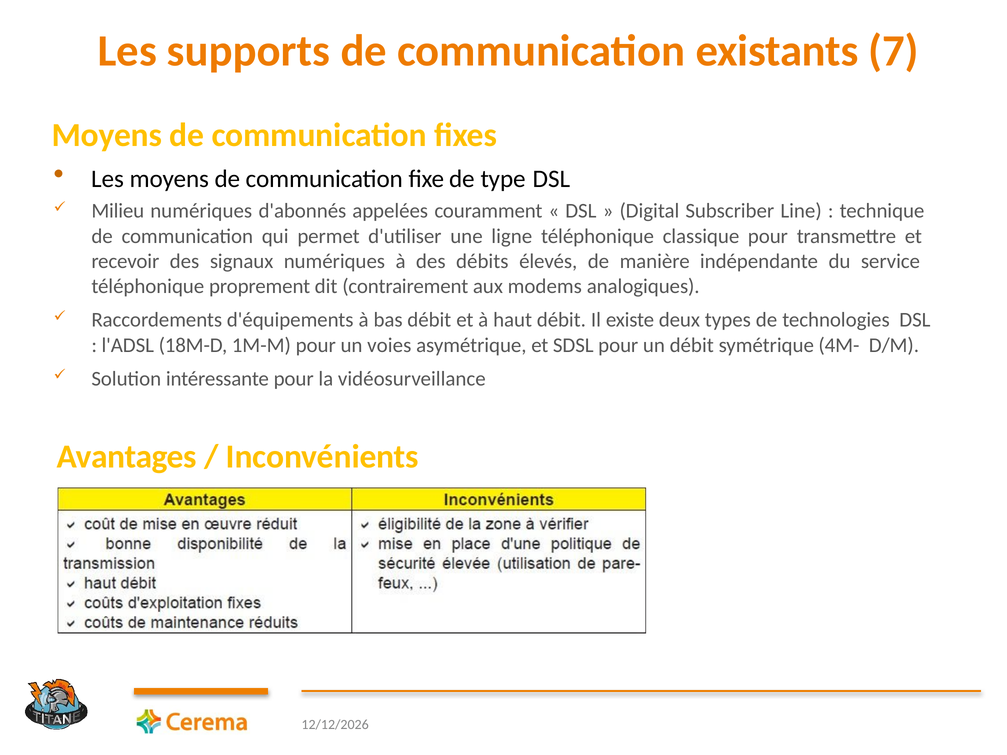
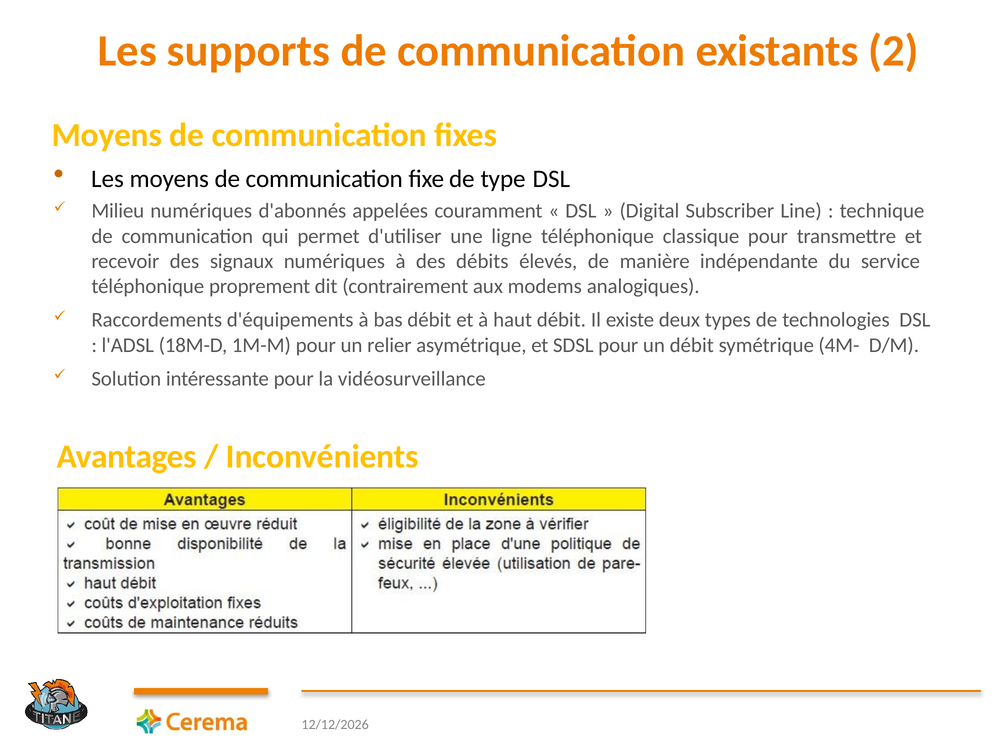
7: 7 -> 2 (894, 51)
voies: voies -> relier (389, 345)
